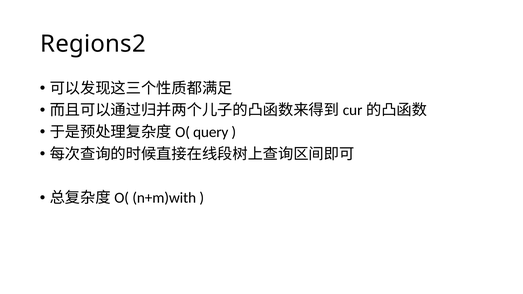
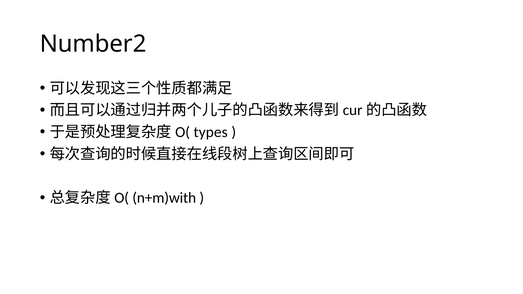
Regions2: Regions2 -> Number2 (93, 44)
query: query -> types (211, 132)
